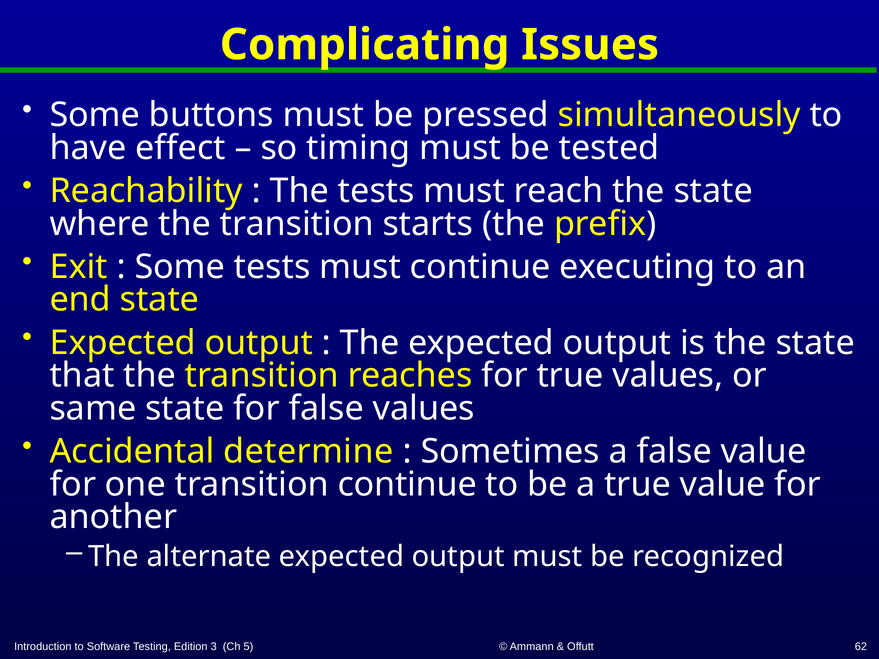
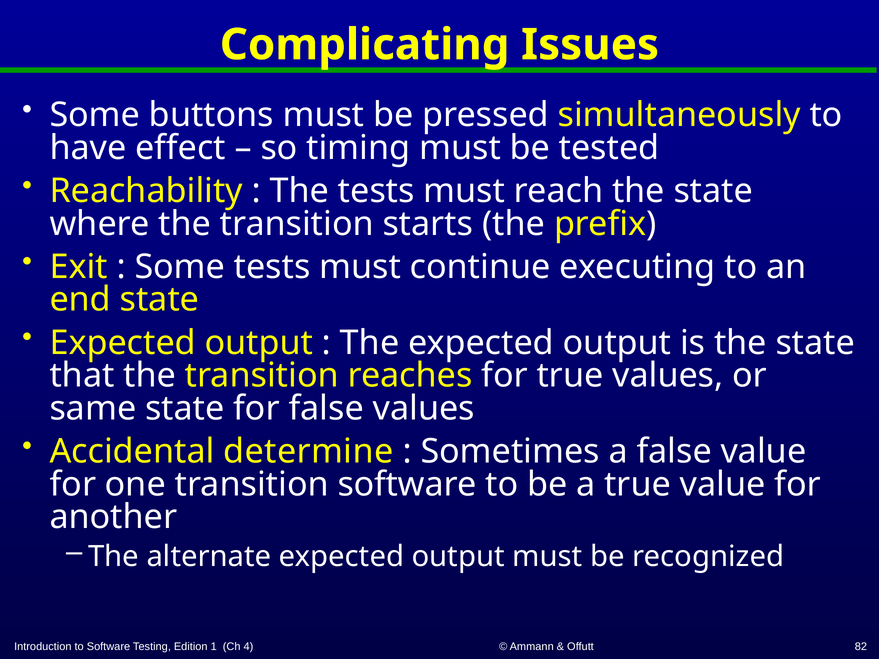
transition continue: continue -> software (407, 484)
3: 3 -> 1 (214, 647)
5: 5 -> 4 (248, 647)
62: 62 -> 82 (861, 647)
